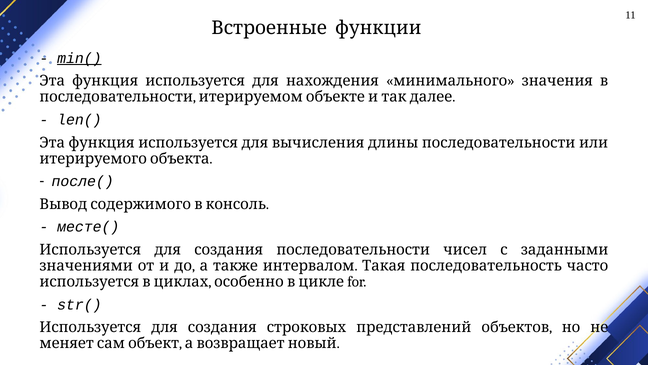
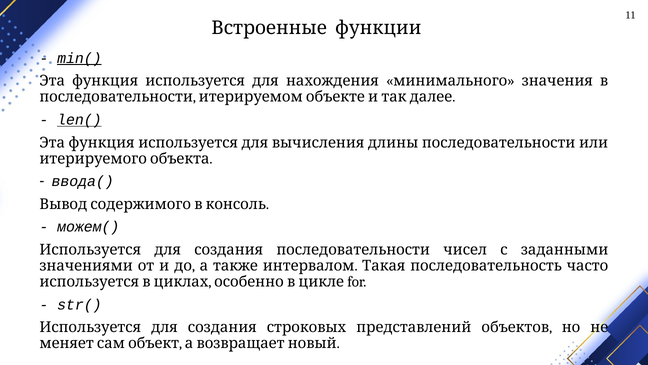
len( underline: none -> present (79, 120)
после(: после( -> ввода( (83, 181)
месте(: месте( -> можем( (88, 227)
